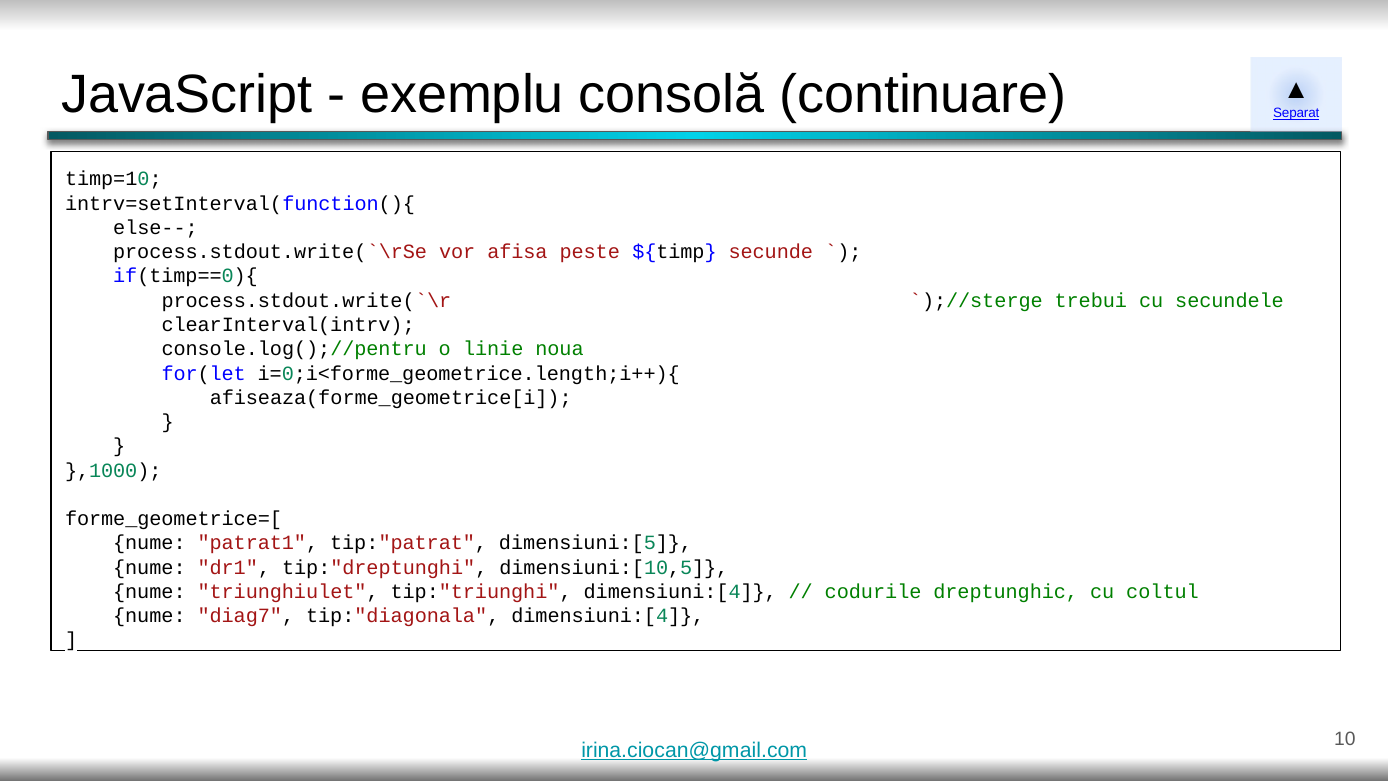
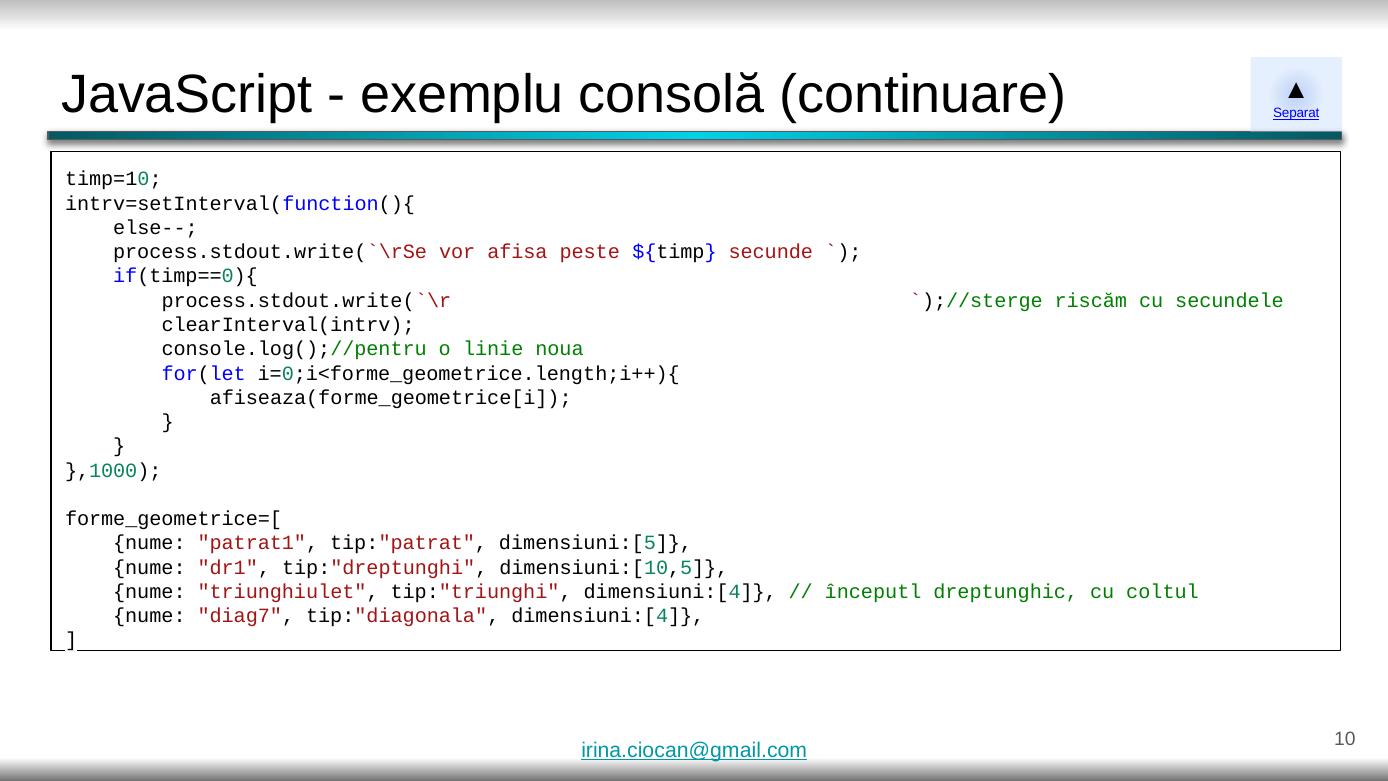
trebui: trebui -> riscăm (1091, 300)
codurile: codurile -> începutl (873, 592)
